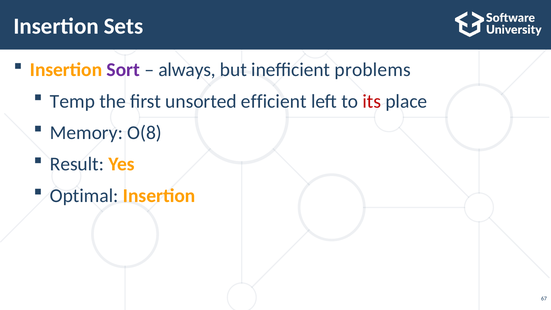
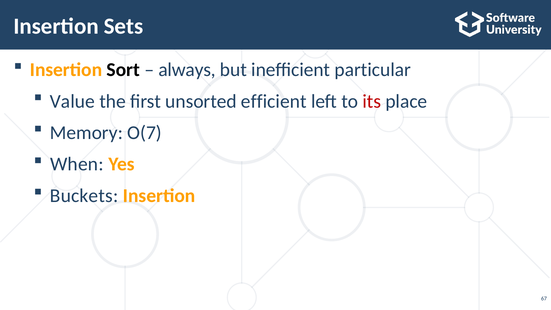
Sort colour: purple -> black (123, 70)
problems: problems -> particular (373, 70)
Temp: Temp -> Value (72, 101)
O(8: O(8 -> O(7 (145, 133)
Result: Result -> When (77, 164)
Optimal: Optimal -> Buckets (84, 196)
